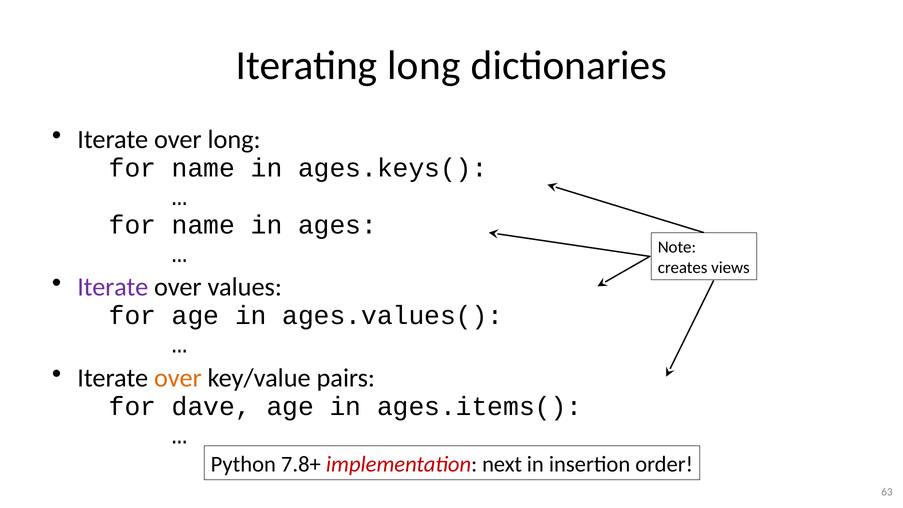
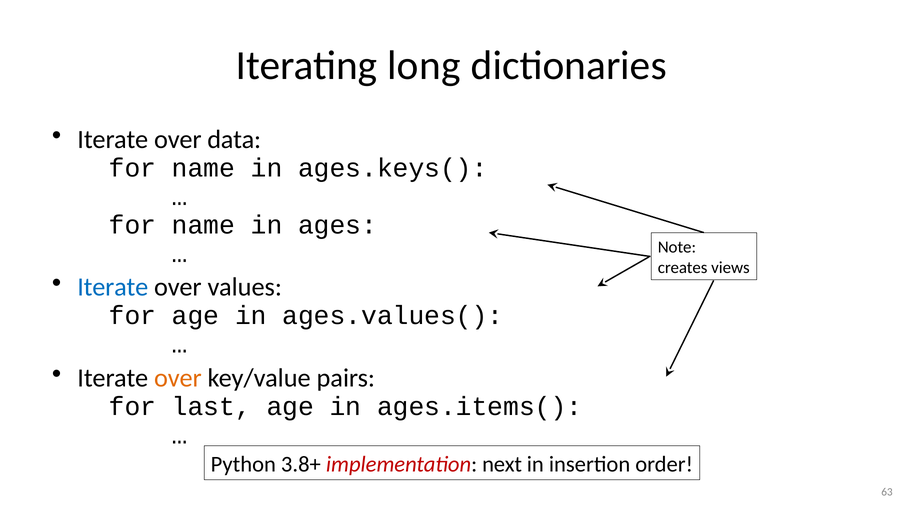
over long: long -> data (234, 140)
Iterate colour: purple -> blue (113, 287)
dave: dave -> last (211, 406)
7.8+: 7.8+ -> 3.8+ (301, 464)
